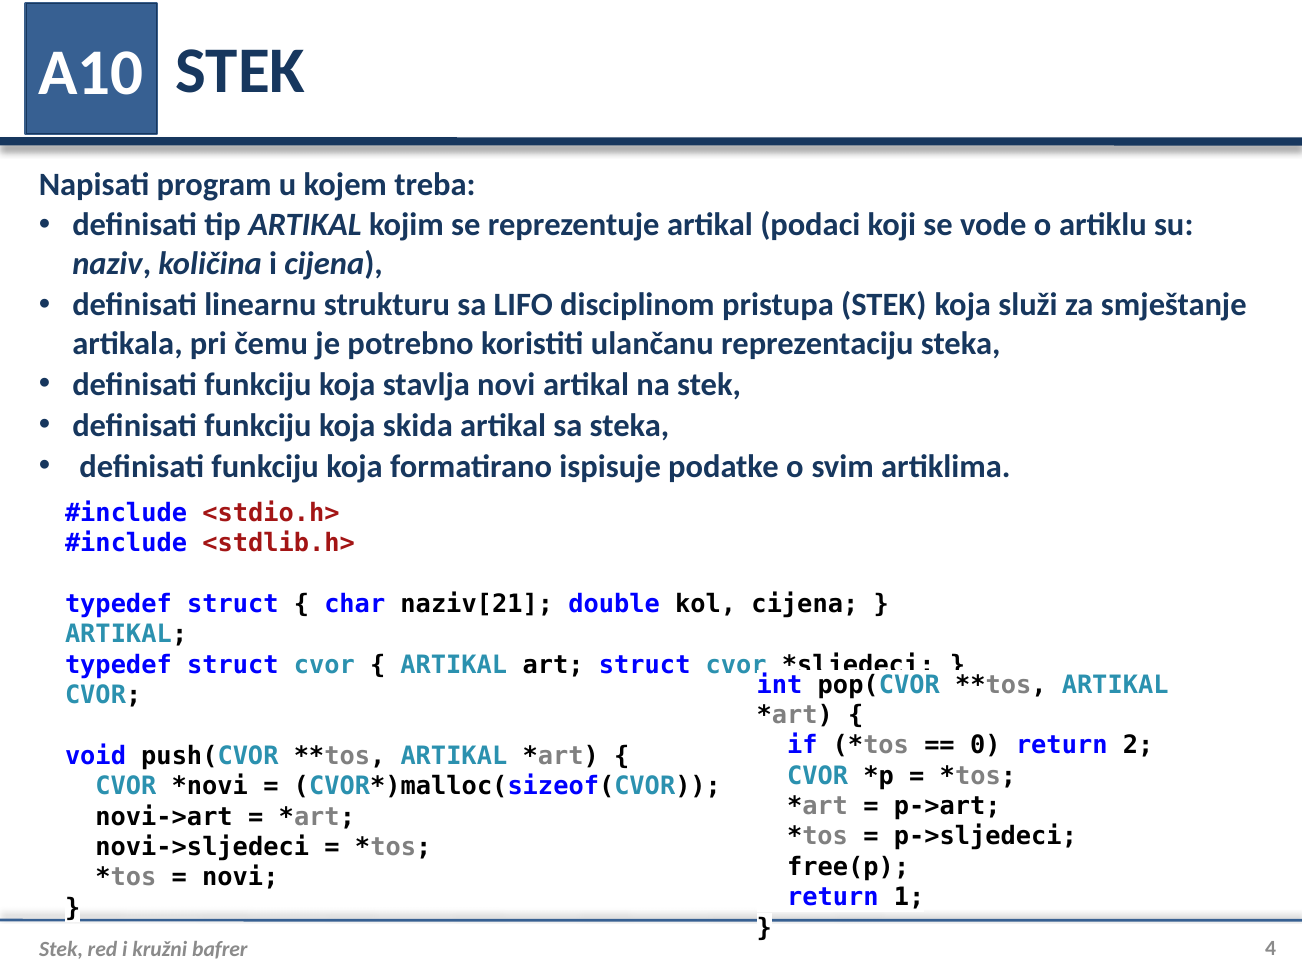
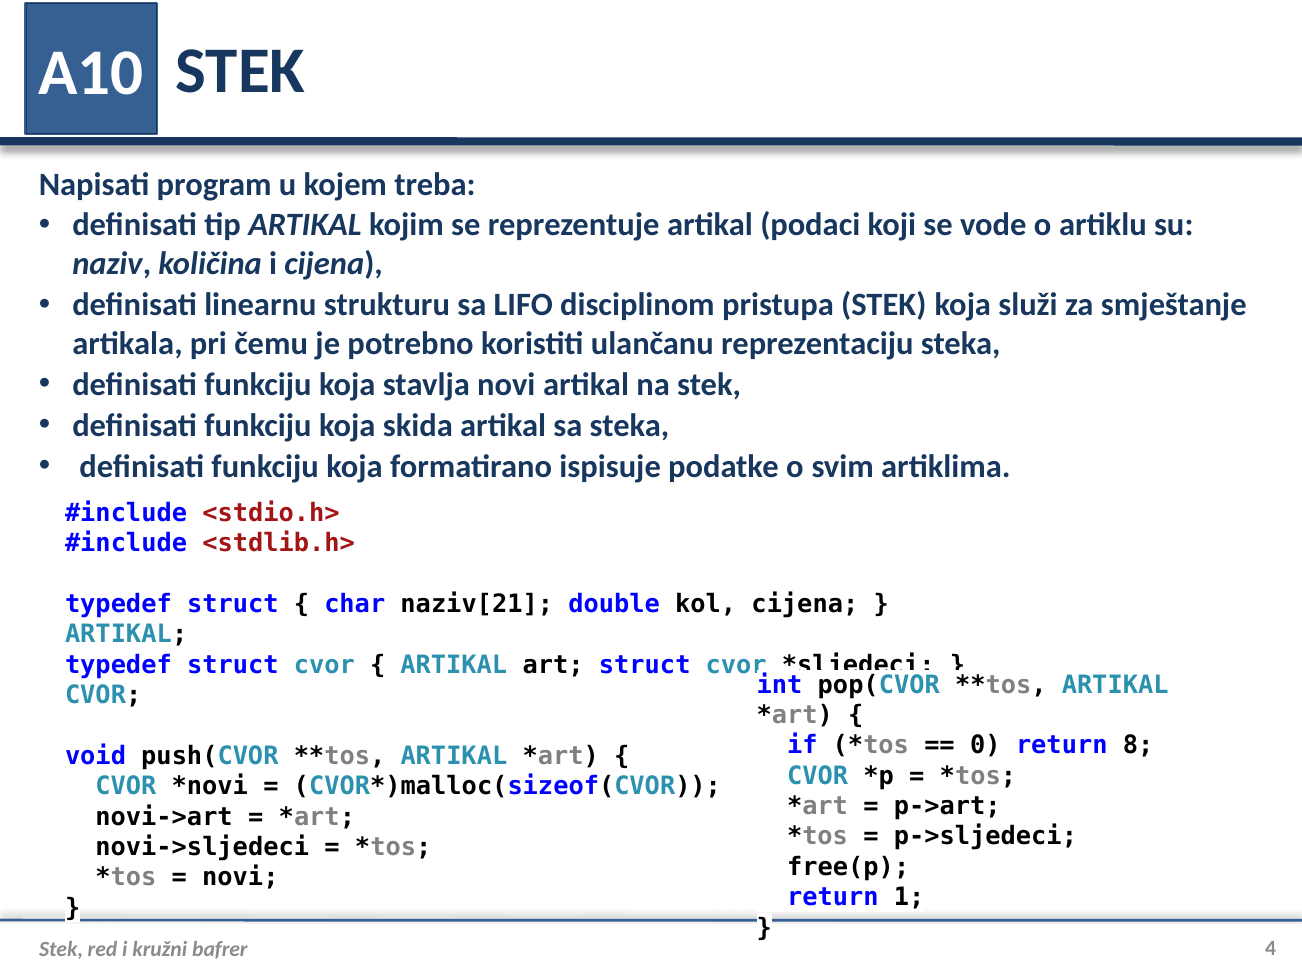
2: 2 -> 8 (1138, 746)
